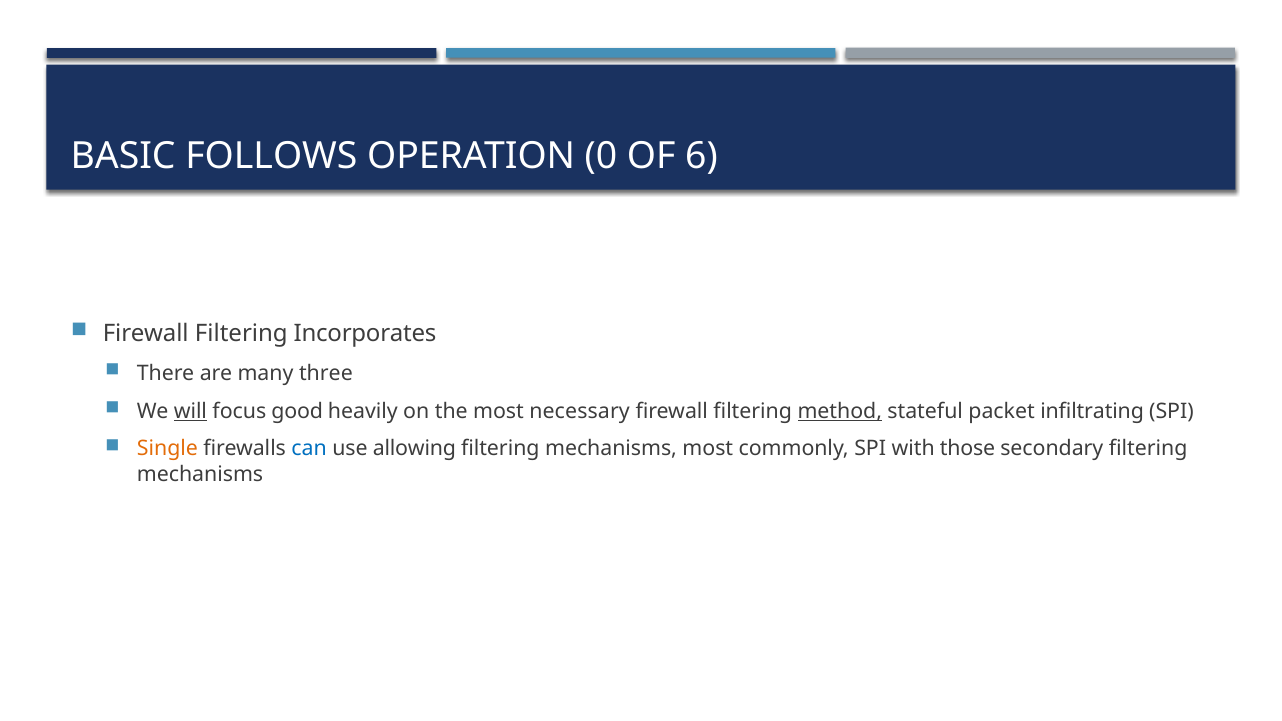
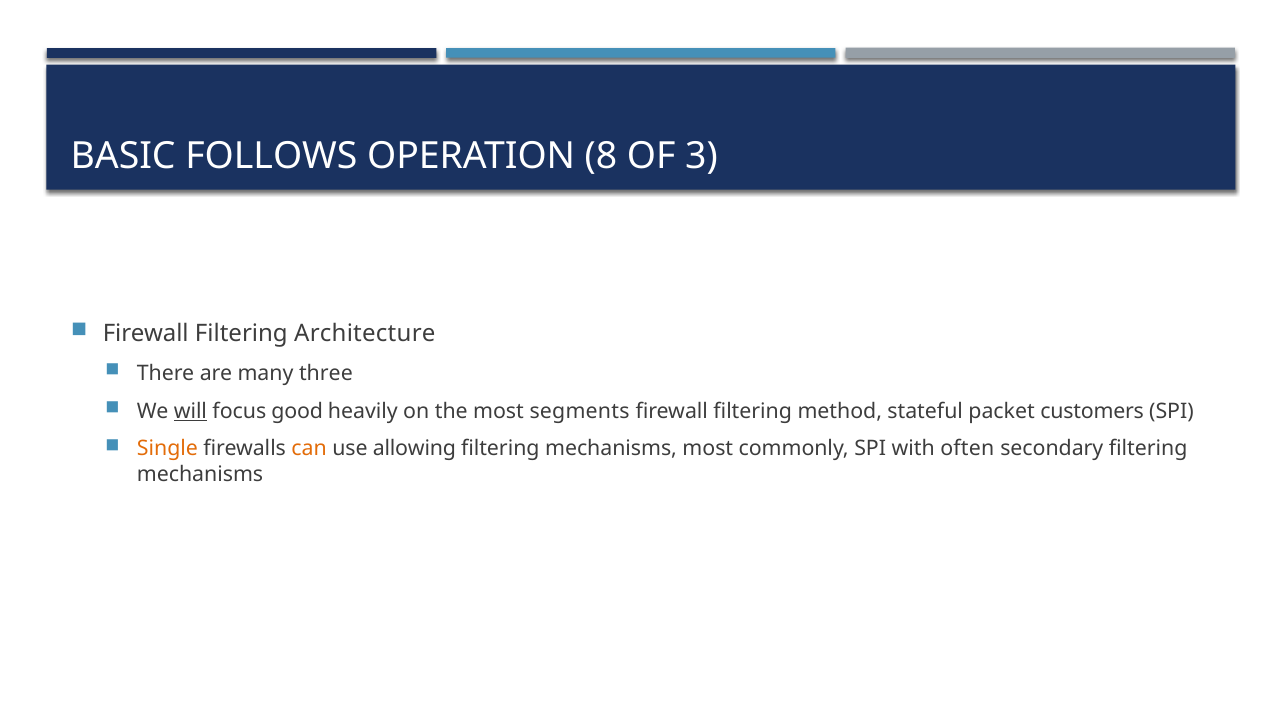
0: 0 -> 8 (601, 156)
6: 6 -> 3 (701, 156)
Incorporates: Incorporates -> Architecture (365, 334)
necessary: necessary -> segments (580, 411)
method underline: present -> none (840, 411)
infiltrating: infiltrating -> customers (1092, 411)
can colour: blue -> orange (309, 449)
those: those -> often (967, 449)
